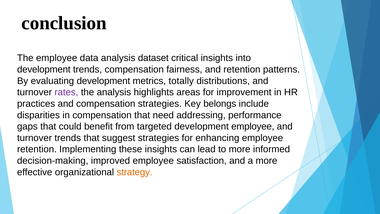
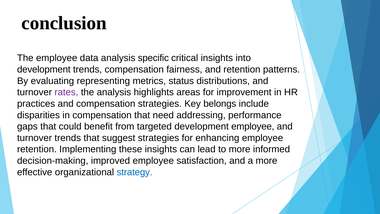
dataset: dataset -> specific (153, 58)
evaluating development: development -> representing (103, 81)
totally: totally -> status (181, 81)
strategy colour: orange -> blue (135, 172)
